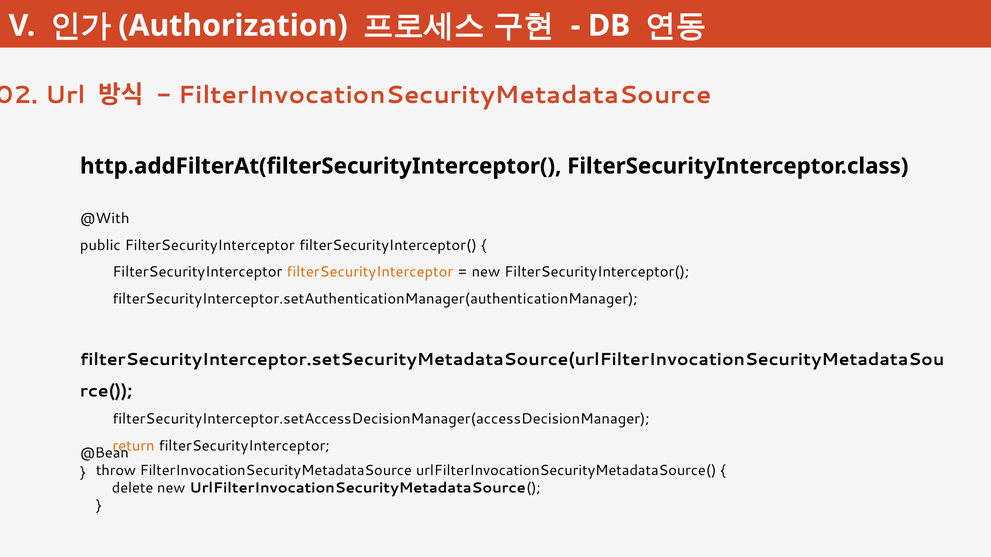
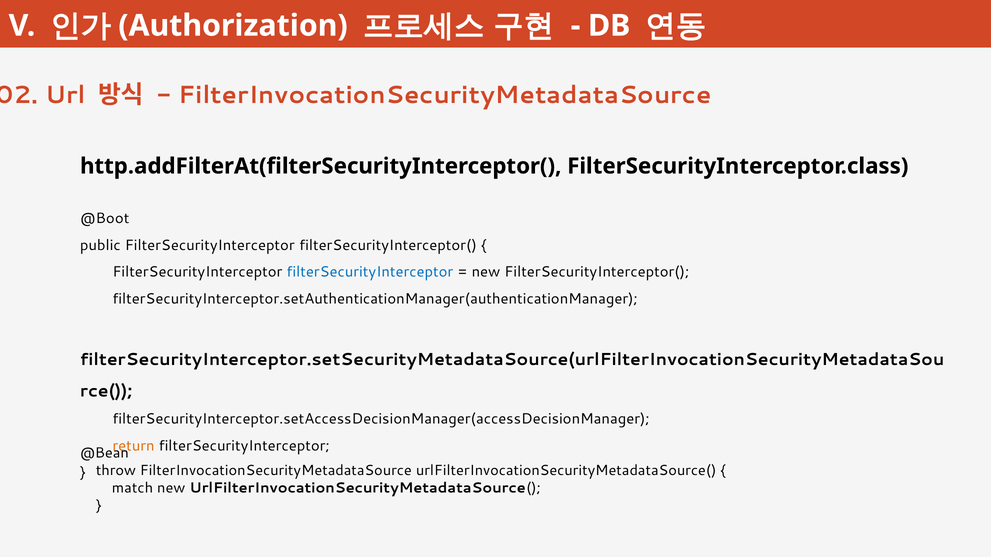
@With: @With -> @Boot (105, 219)
filterSecurityInterceptor colour: orange -> blue (370, 272)
delete: delete -> match (132, 488)
